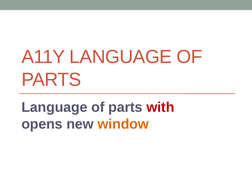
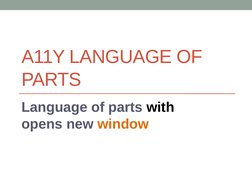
with colour: red -> black (160, 107)
